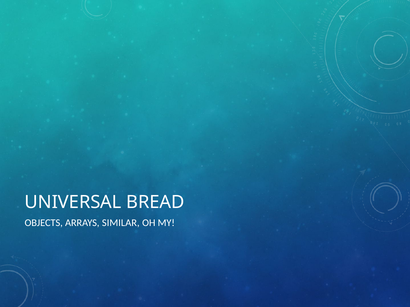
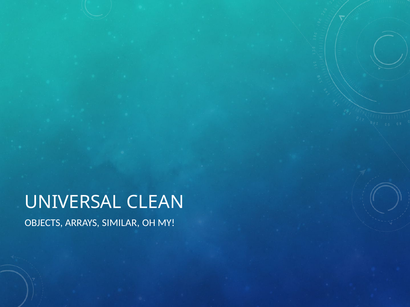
BREAD: BREAD -> CLEAN (155, 202)
